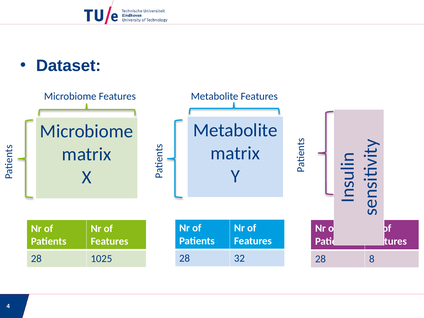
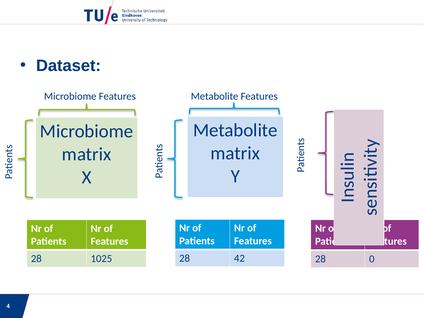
32: 32 -> 42 (239, 258)
8: 8 -> 0 (372, 259)
